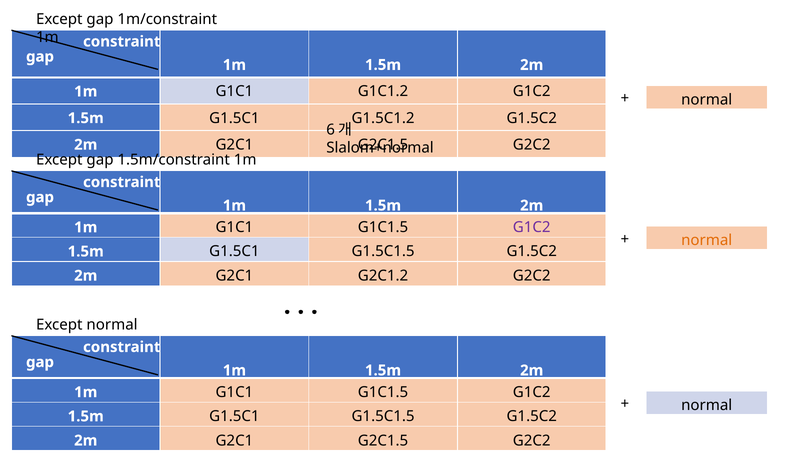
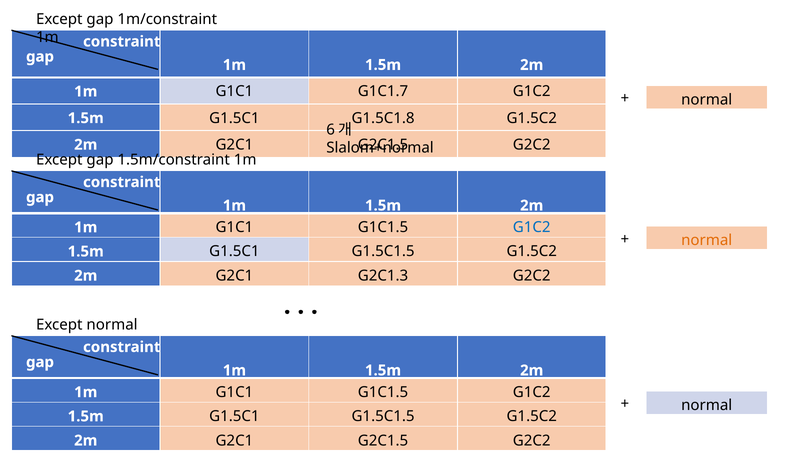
G1C1.2: G1C1.2 -> G1C1.7 (383, 91)
G1.5C1.2: G1.5C1.2 -> G1.5C1.8 (383, 118)
G1C2 colour: purple -> blue (532, 227)
G2C1.2: G2C1.2 -> G2C1.3 (383, 276)
